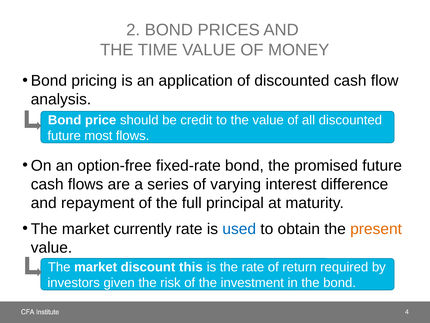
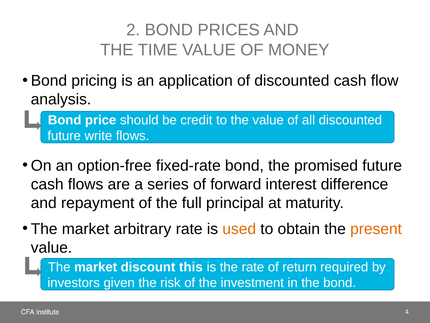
most: most -> write (98, 136)
varying: varying -> forward (236, 184)
currently: currently -> arbitrary (142, 229)
used colour: blue -> orange (239, 229)
